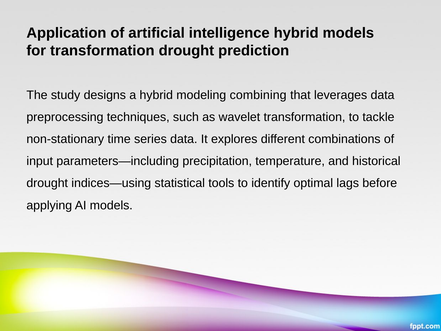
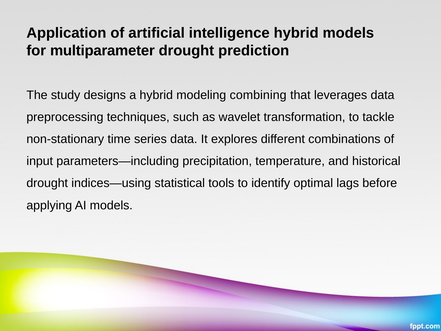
for transformation: transformation -> multiparameter (102, 51)
